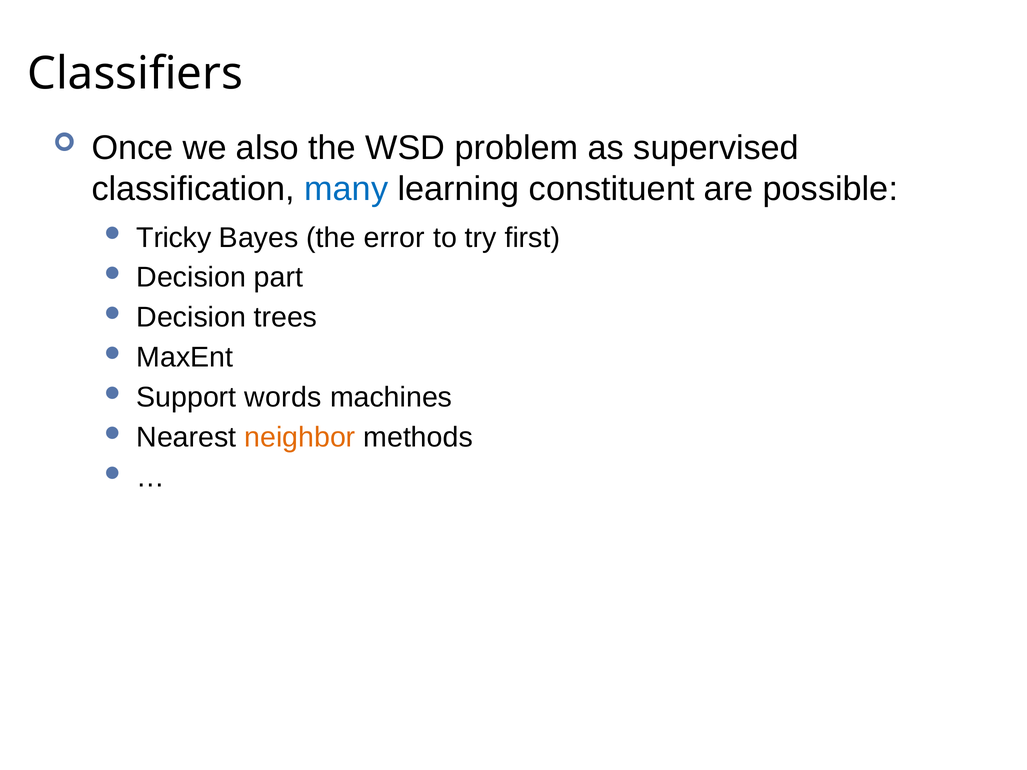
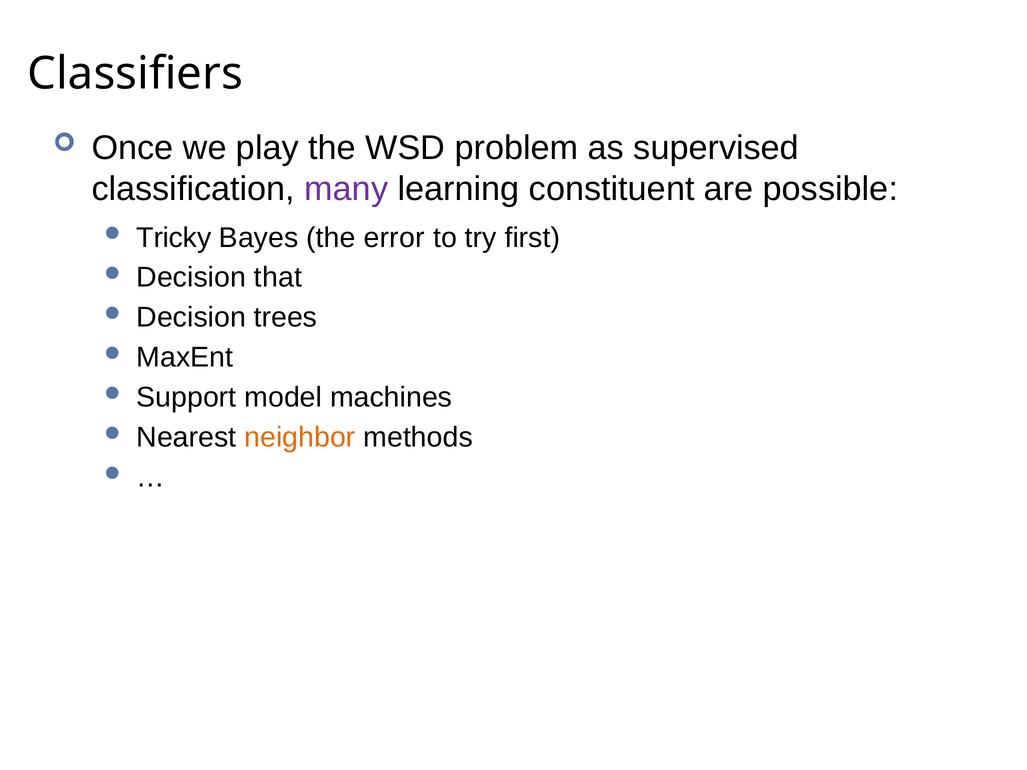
also: also -> play (267, 148)
many colour: blue -> purple (346, 189)
part: part -> that (278, 278)
words: words -> model (283, 398)
